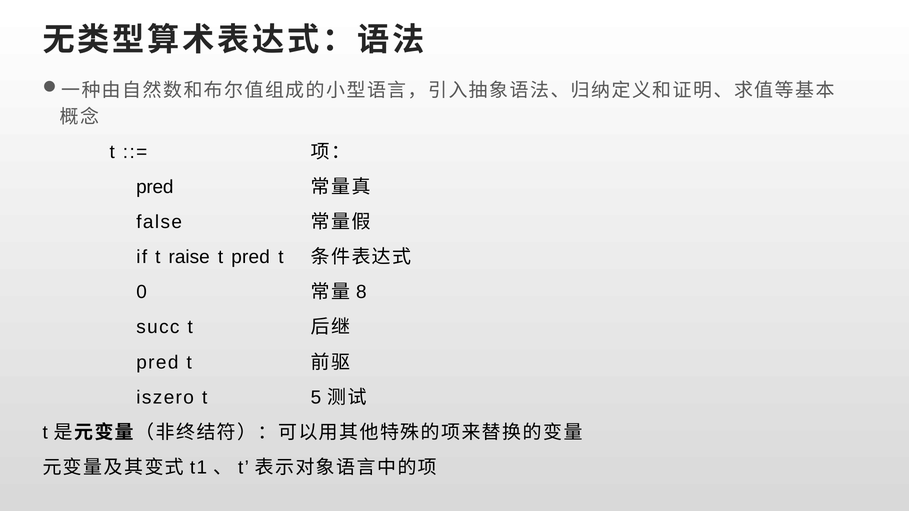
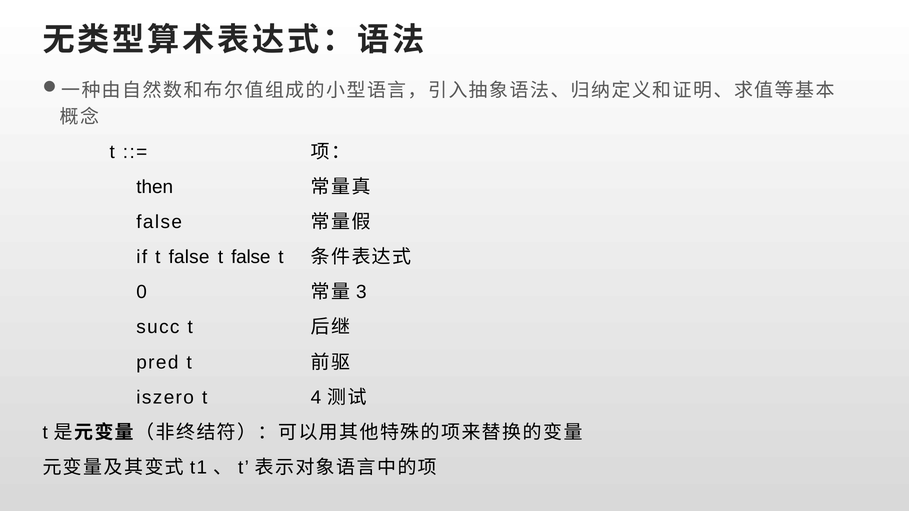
pred: pred -> then (155, 187)
if t raise: raise -> false (189, 257)
pred: pred -> false (251, 257)
8: 8 -> 3 (361, 292)
5: 5 -> 4 (316, 398)
